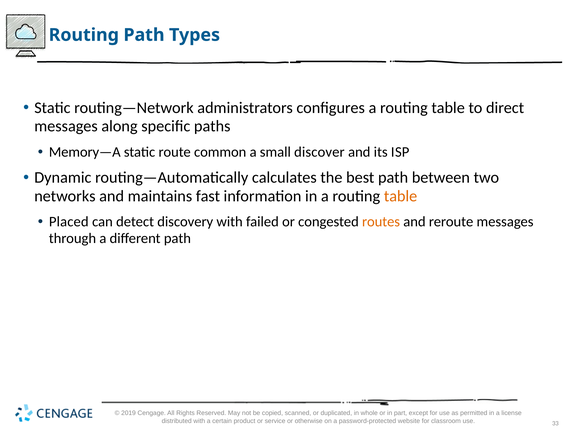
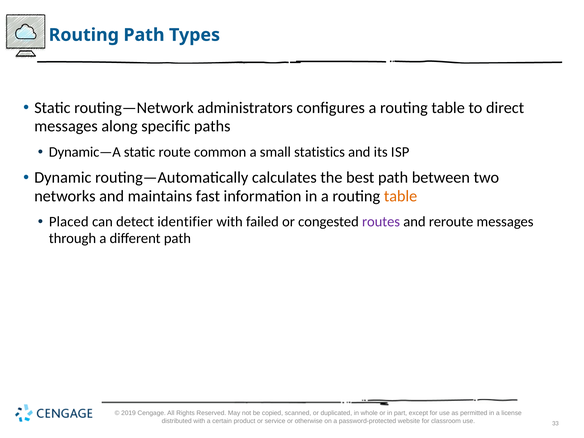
Memory—A: Memory—A -> Dynamic—A (85, 152)
discover: discover -> statistics (320, 152)
discovery: discovery -> identifier (185, 222)
routes colour: orange -> purple (381, 222)
